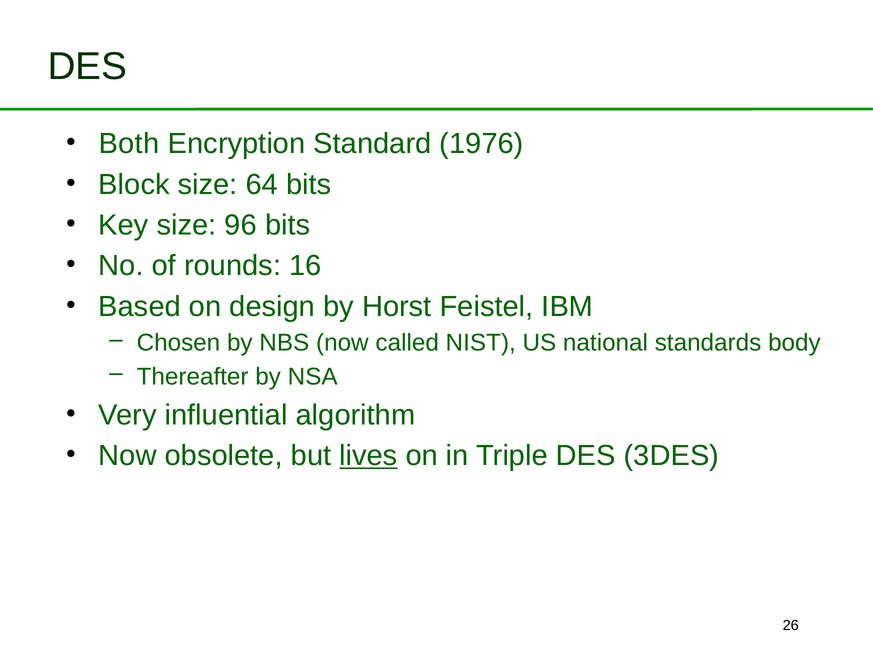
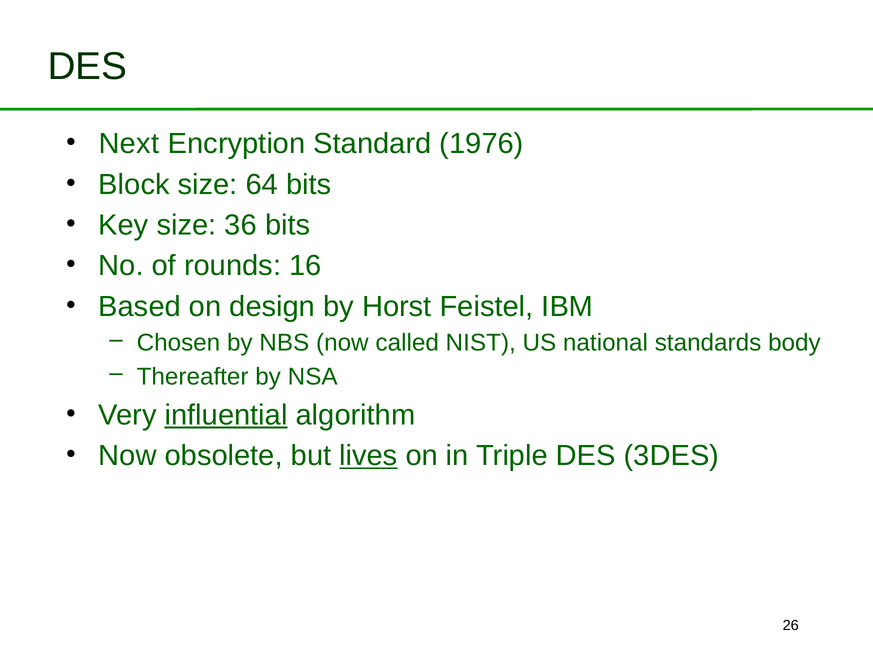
Both: Both -> Next (129, 144)
96: 96 -> 36 (241, 225)
influential underline: none -> present (226, 415)
